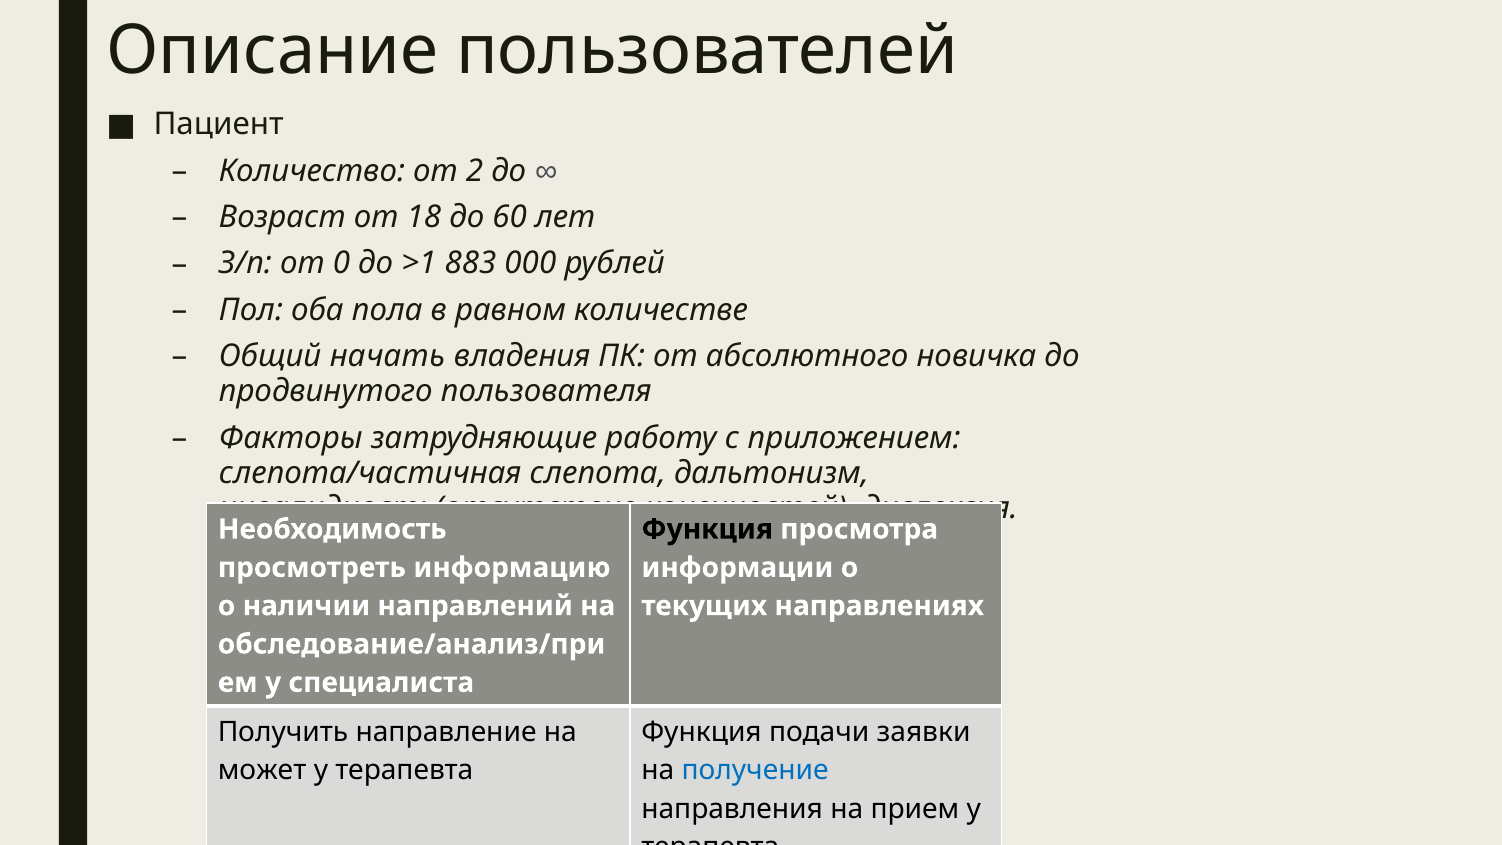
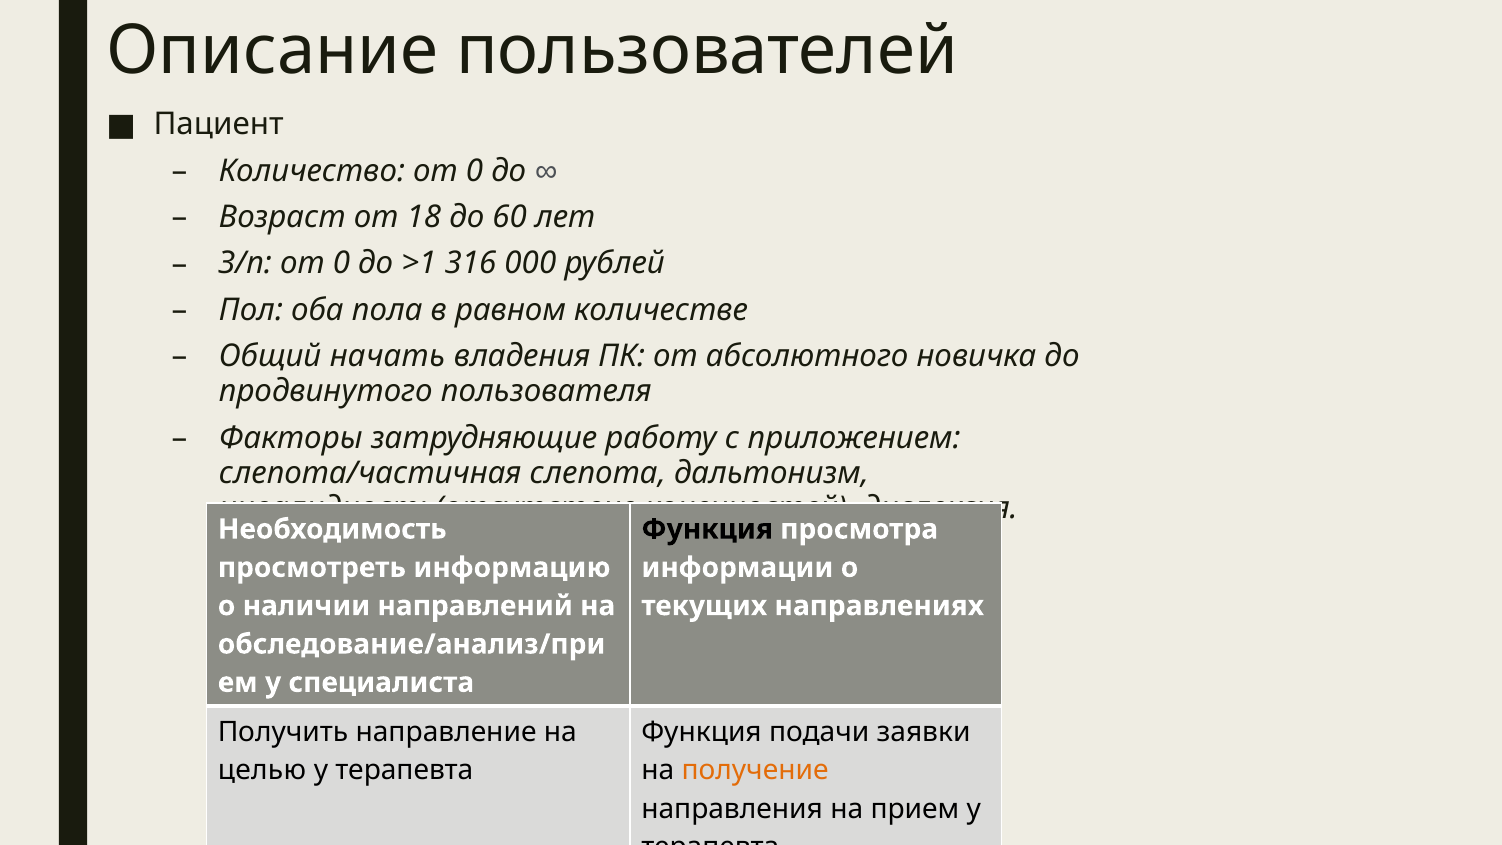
Количество от 2: 2 -> 0 (475, 171)
883: 883 -> 316 (470, 263)
может: может -> целью (262, 770)
получение colour: blue -> orange (755, 770)
